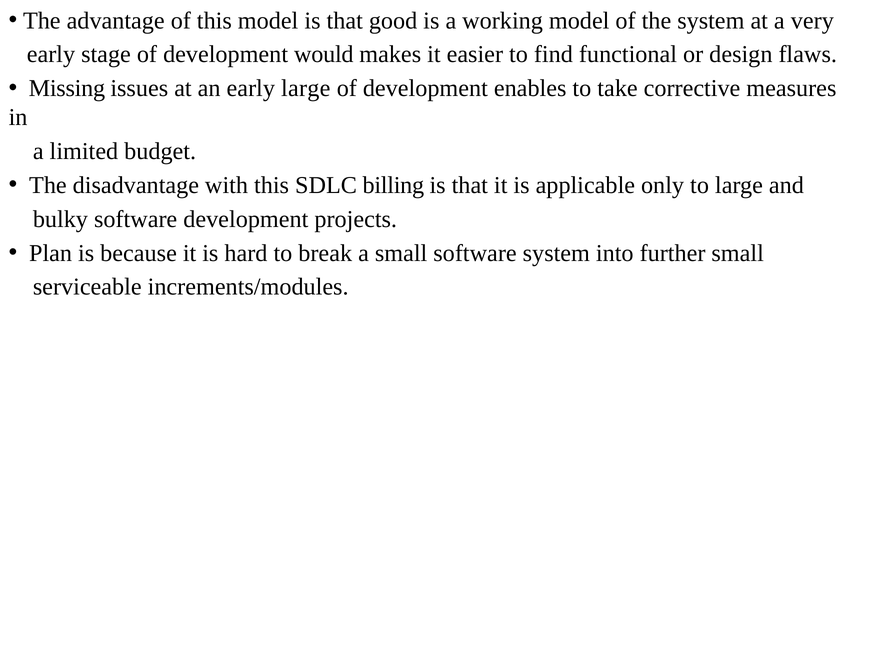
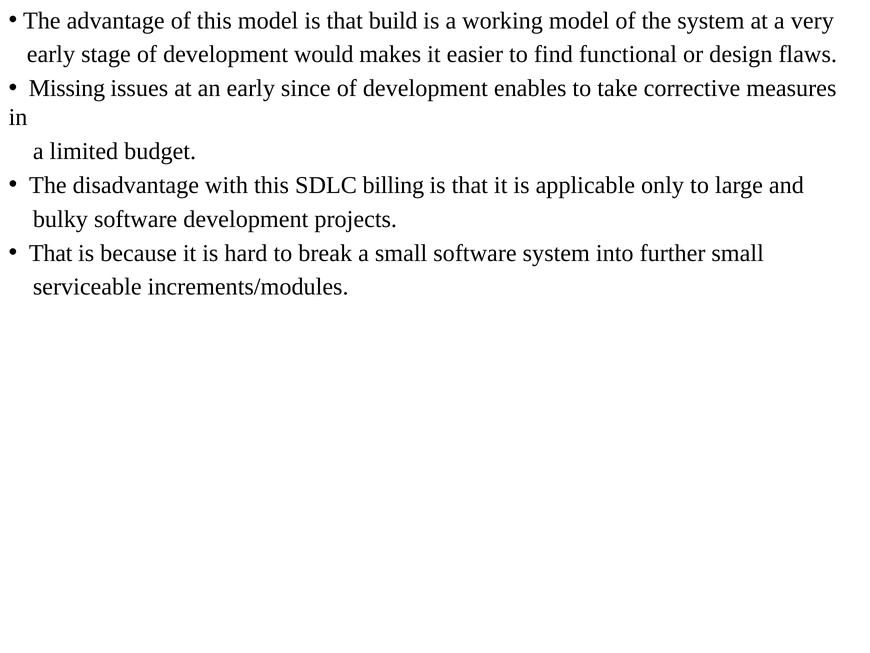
good: good -> build (393, 21)
early large: large -> since (306, 88)
Plan: Plan -> That (51, 253)
